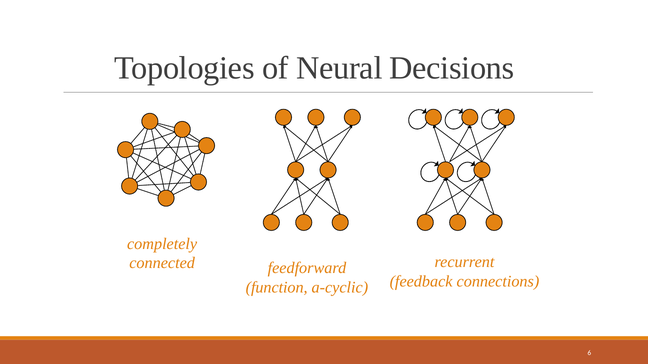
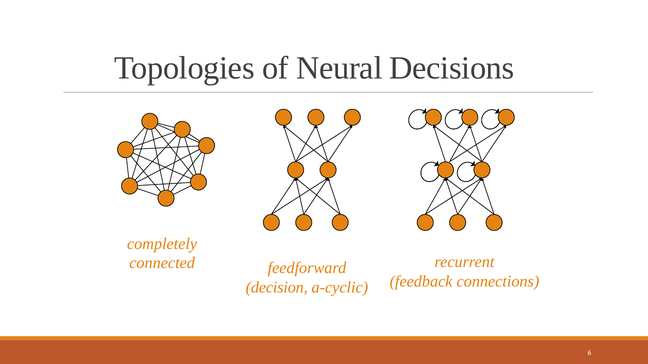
function: function -> decision (277, 288)
